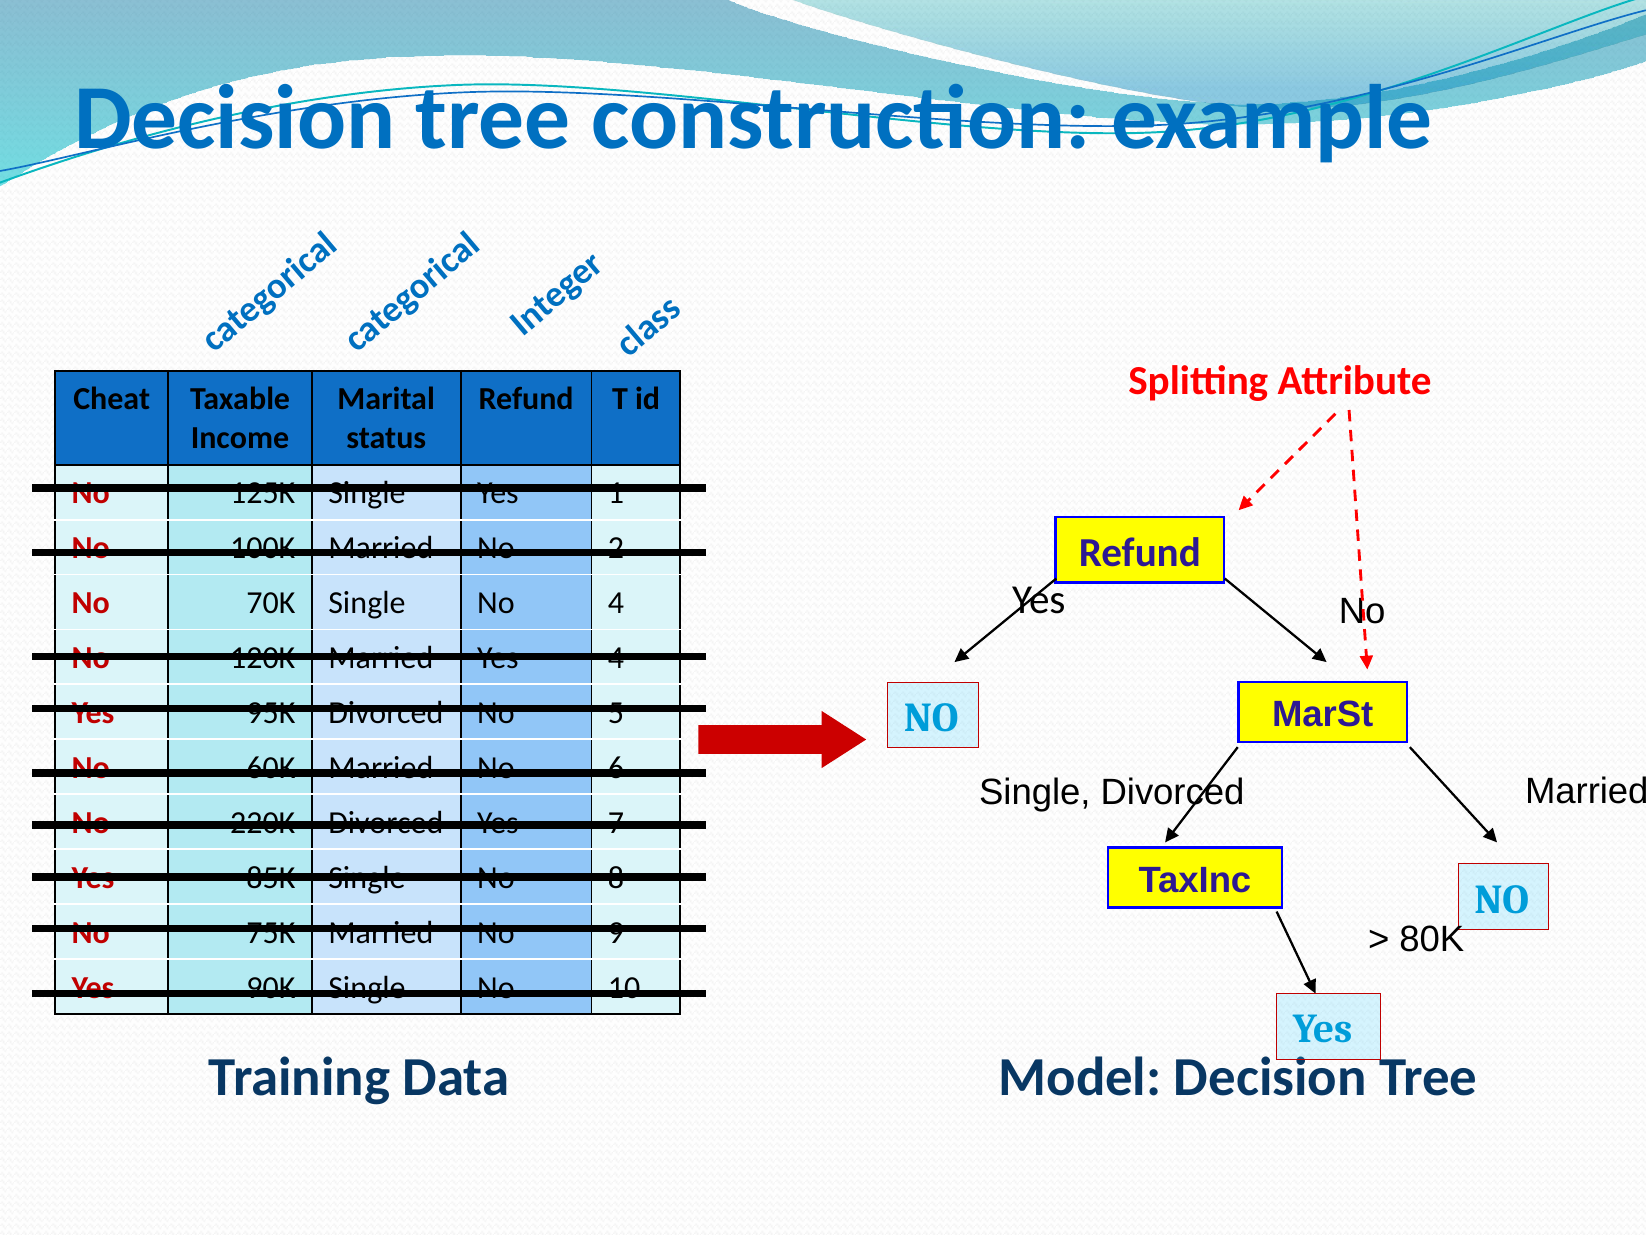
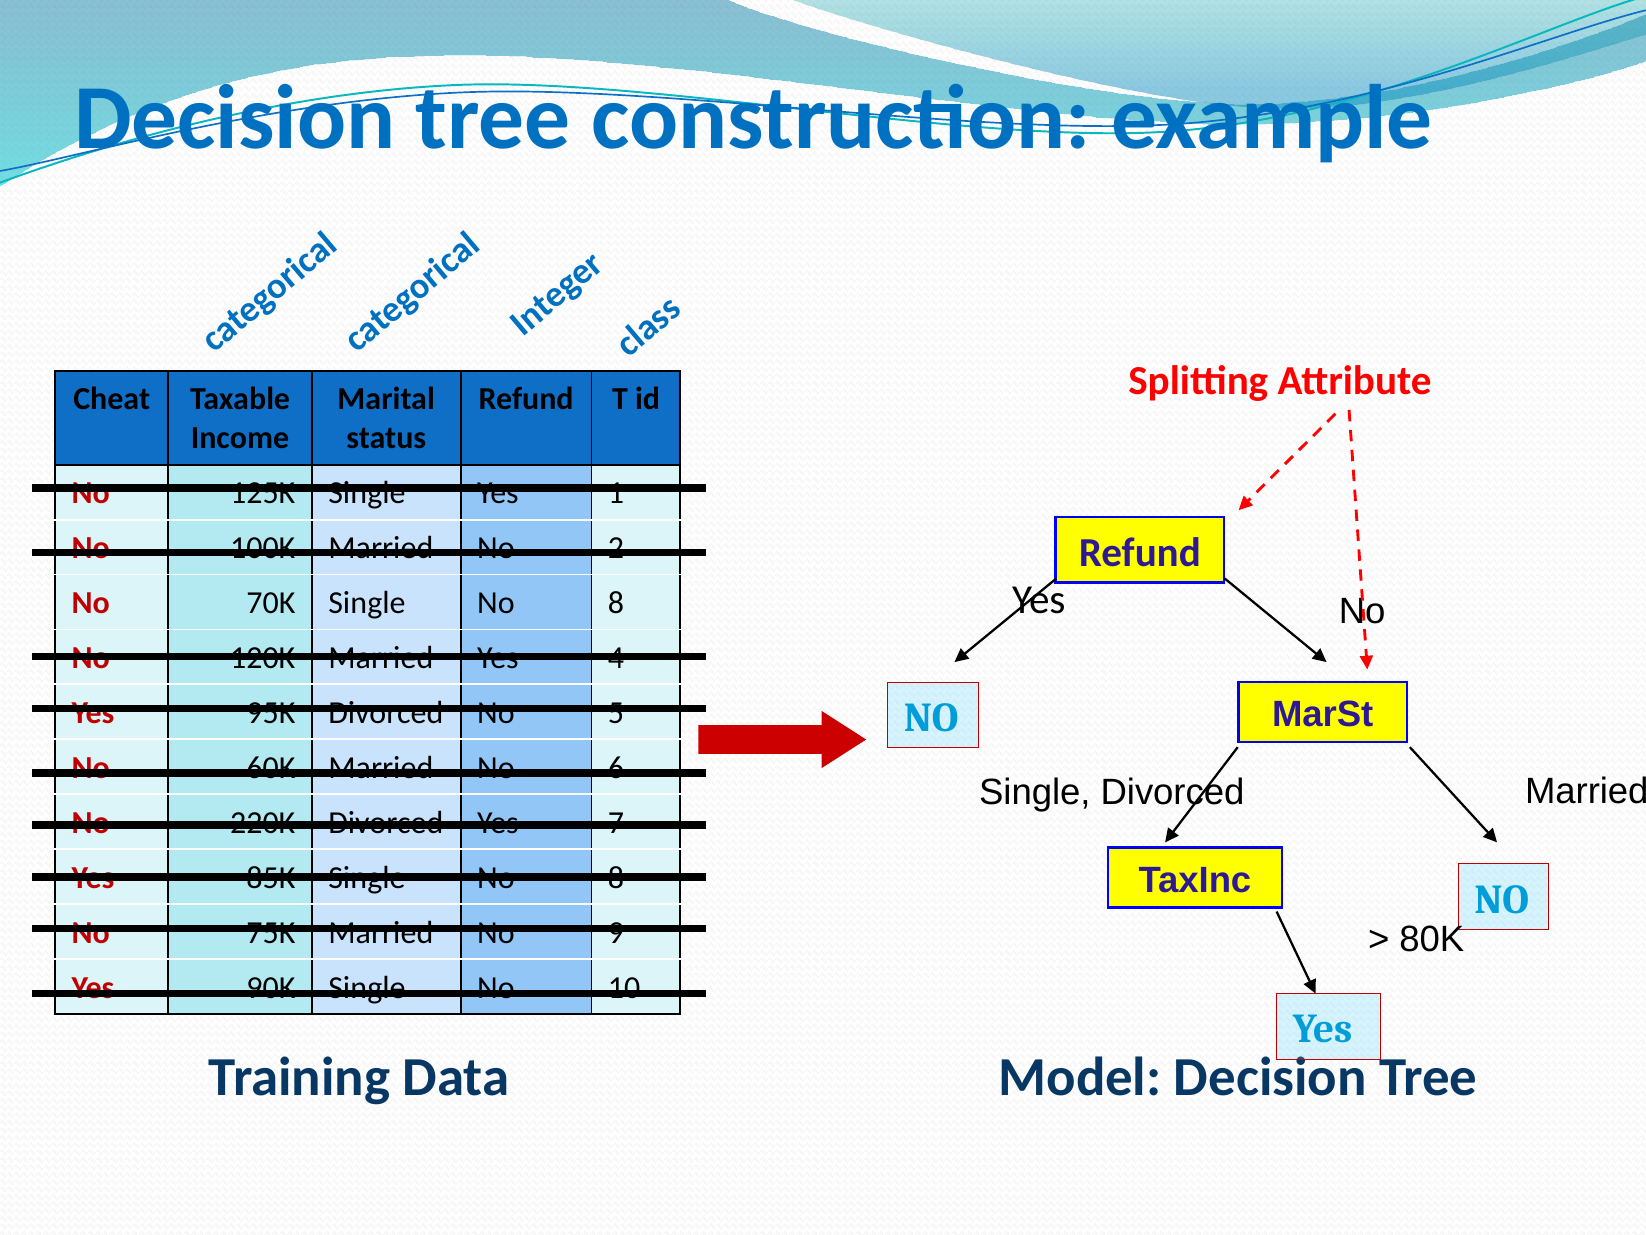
70K Single No 4: 4 -> 8 (616, 602)
